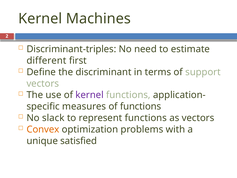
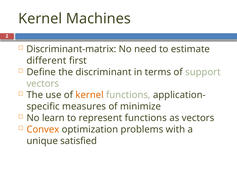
Discriminant-triples: Discriminant-triples -> Discriminant-matrix (71, 49)
kernel colour: purple -> orange (90, 95)
of functions: functions -> minimize (141, 106)
slack: slack -> learn (53, 118)
